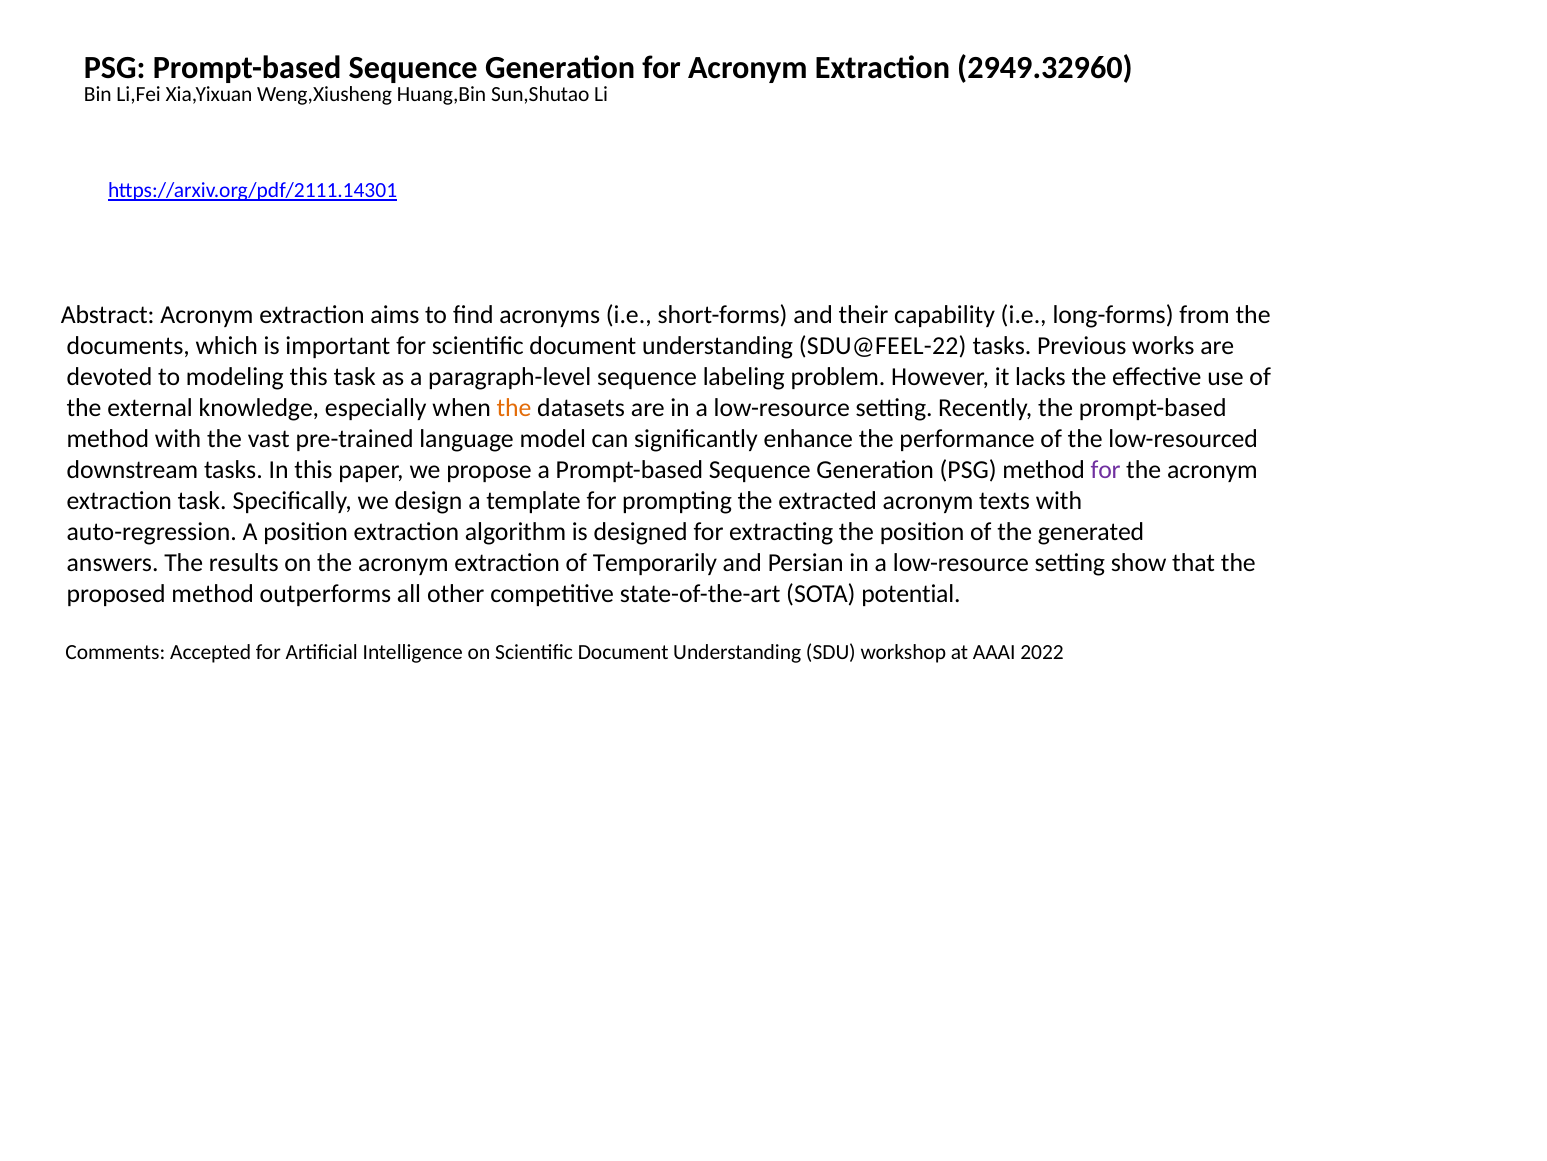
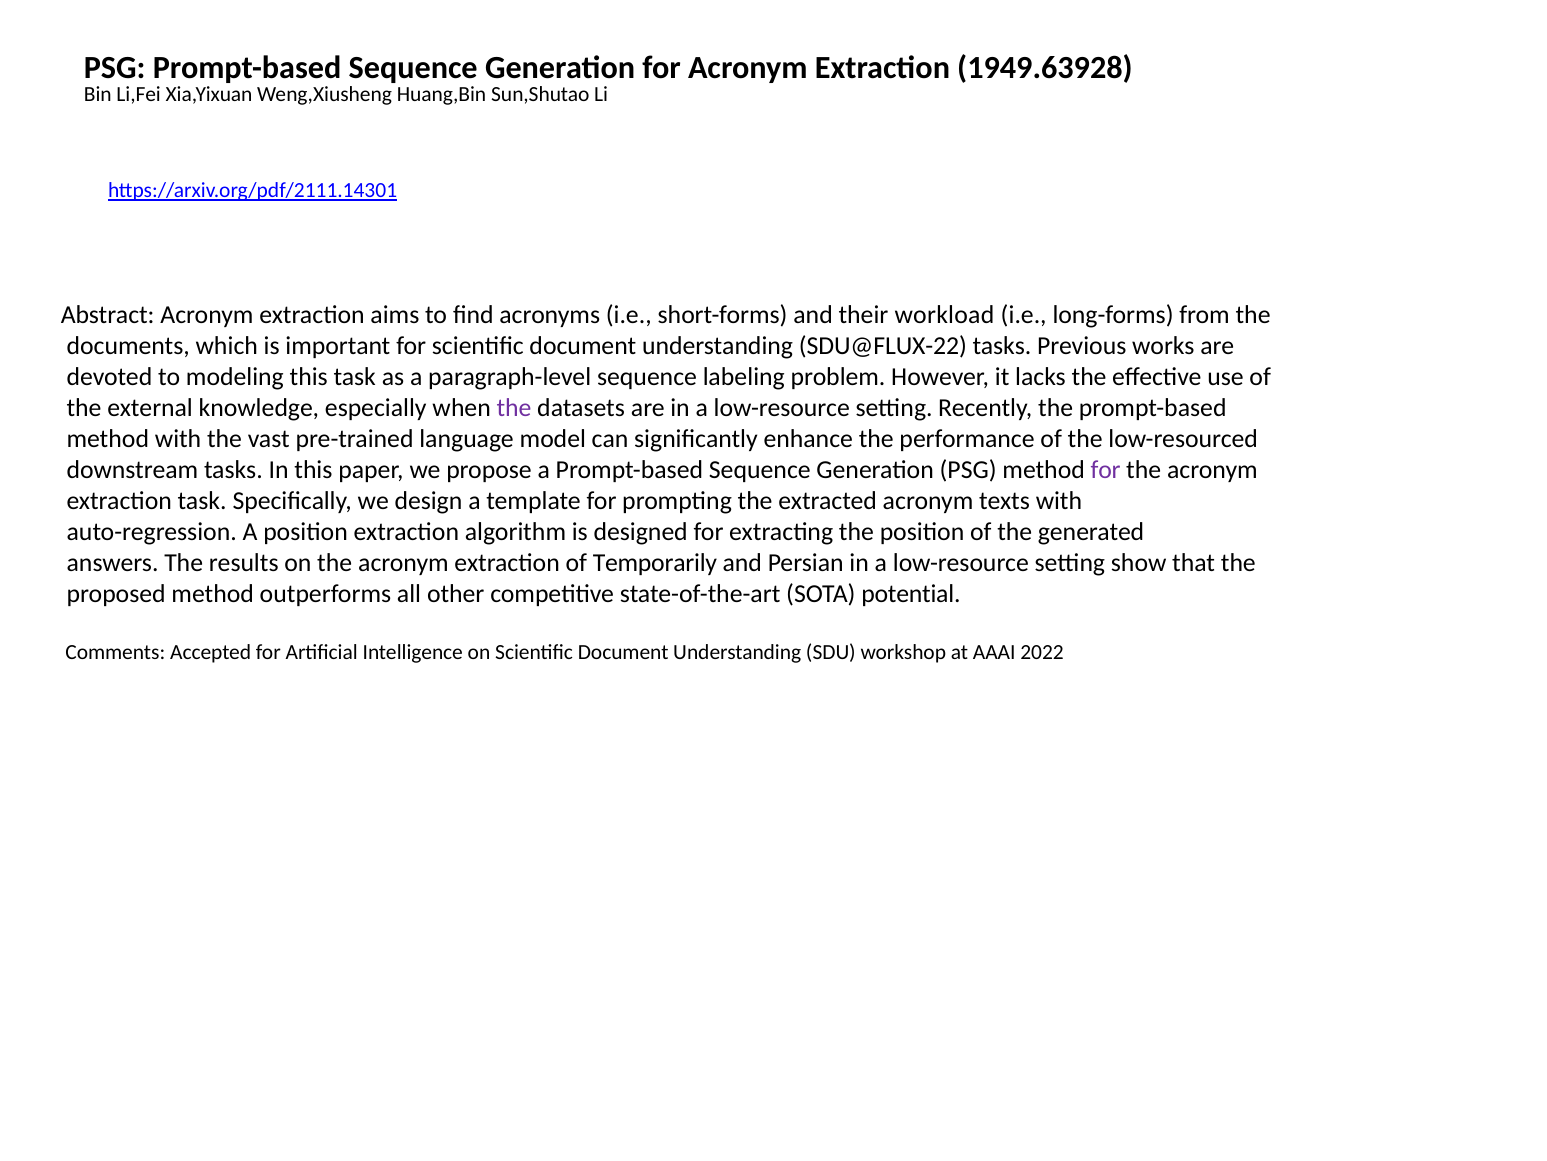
2949.32960: 2949.32960 -> 1949.63928 (1045, 68)
capability: capability -> workload (944, 315)
SDU@FEEL-22: SDU@FEEL-22 -> SDU@FLUX-22 (883, 346)
the colour: orange -> purple (514, 408)
